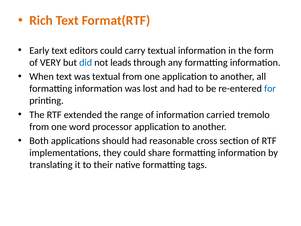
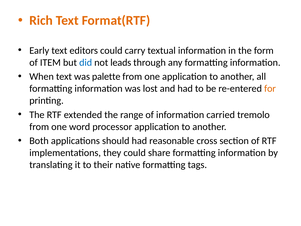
VERY: VERY -> ITEM (50, 62)
was textual: textual -> palette (106, 76)
for colour: blue -> orange (270, 89)
